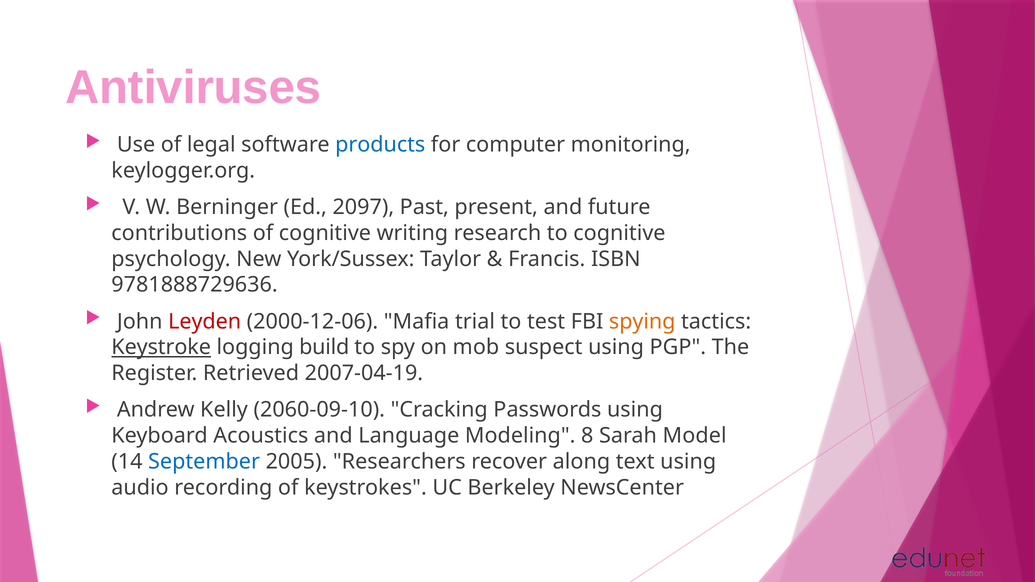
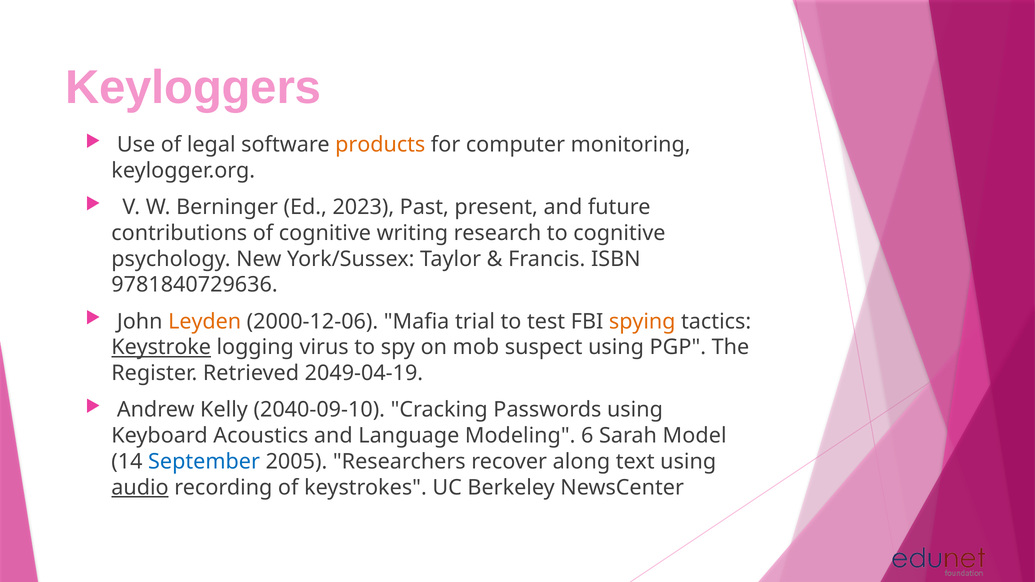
Antiviruses: Antiviruses -> Keyloggers (193, 87)
products colour: blue -> orange (380, 145)
2097: 2097 -> 2023 (363, 207)
9781888729636: 9781888729636 -> 9781840729636 (195, 285)
Leyden colour: red -> orange (205, 322)
build: build -> virus (324, 347)
2007-04-19: 2007-04-19 -> 2049-04-19 (364, 373)
2060-09-10: 2060-09-10 -> 2040-09-10 (319, 410)
8: 8 -> 6 (587, 436)
audio underline: none -> present (140, 488)
